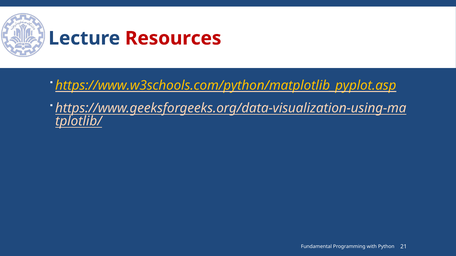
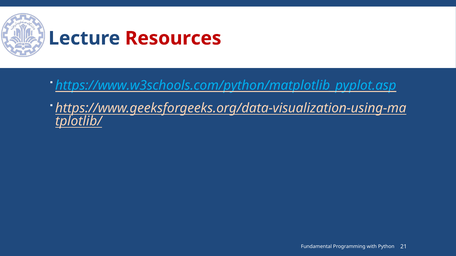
https://www.w3schools.com/python/matplotlib_pyplot.asp colour: yellow -> light blue (226, 86)
